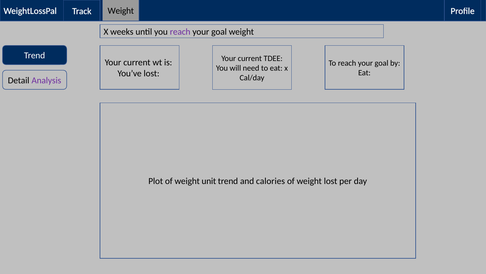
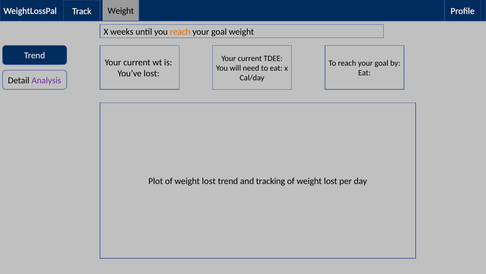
reach colour: purple -> orange (180, 32)
Plot of weight unit: unit -> lost (209, 181)
calories: calories -> tracking (271, 181)
